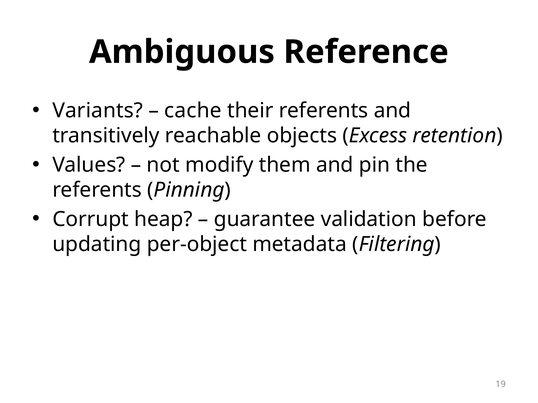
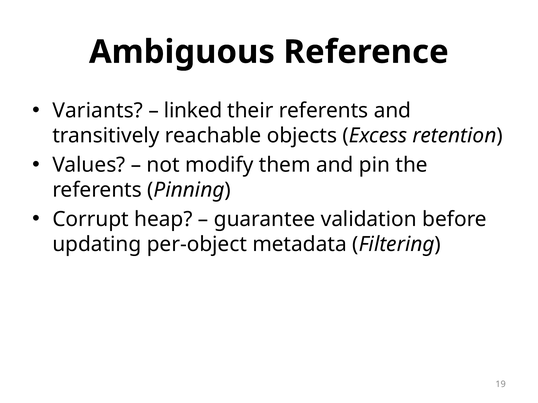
cache: cache -> linked (193, 111)
